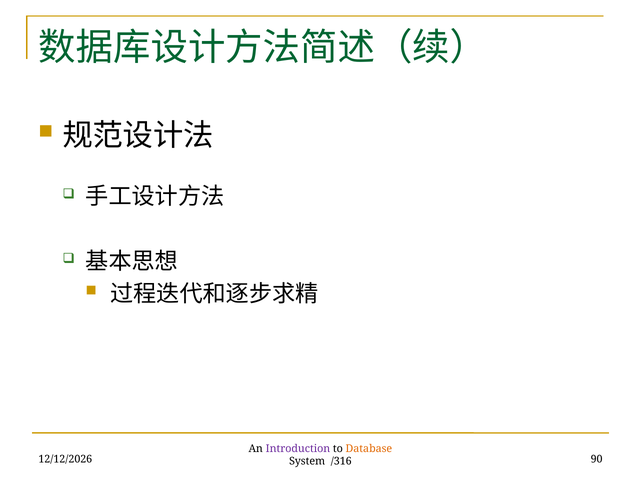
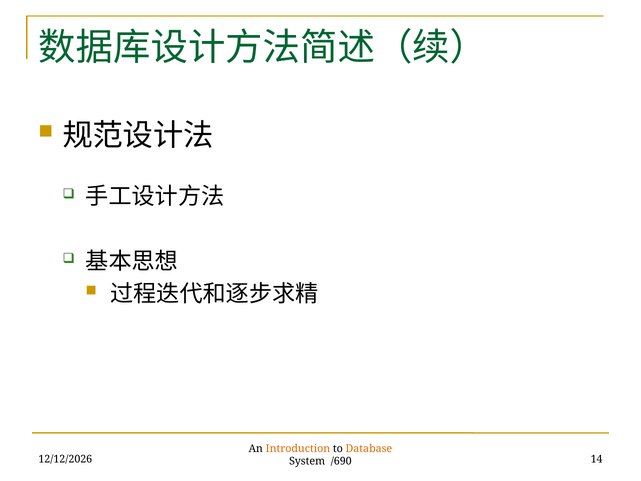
Introduction colour: purple -> orange (298, 448)
90: 90 -> 14 (597, 459)
/316: /316 -> /690 (341, 461)
